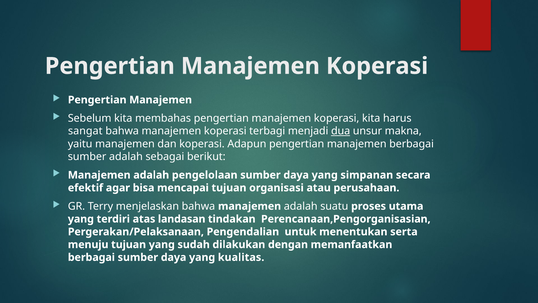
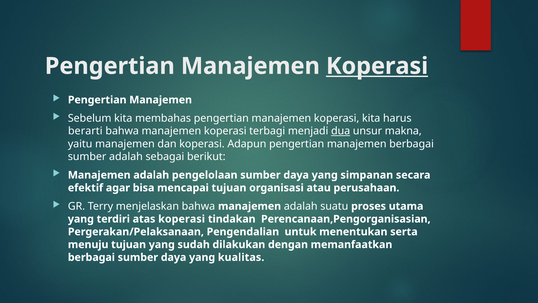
Koperasi underline: none -> present (377, 66)
sangat: sangat -> berarti (85, 131)
atas landasan: landasan -> koperasi (182, 219)
